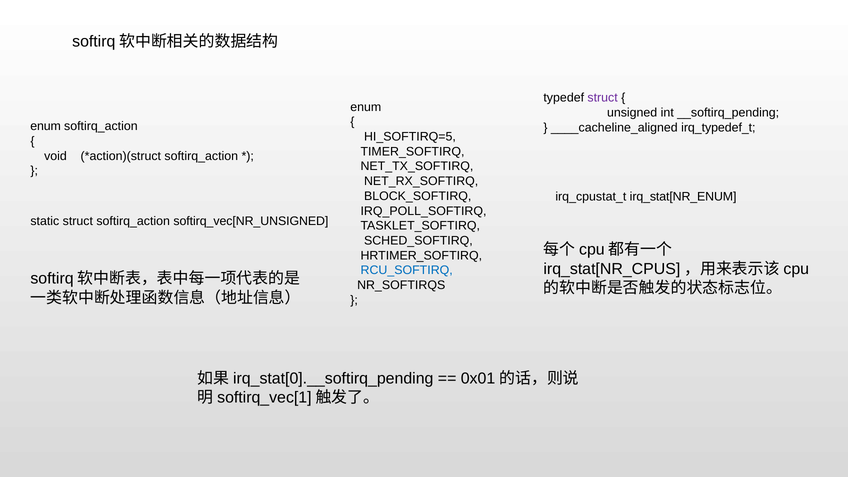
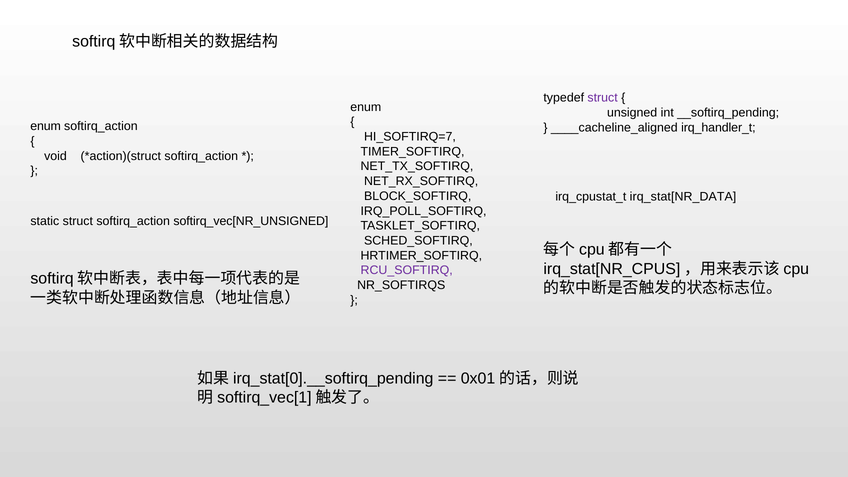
irq_typedef_t: irq_typedef_t -> irq_handler_t (718, 127)
HI_SOFTIRQ=5: HI_SOFTIRQ=5 -> HI_SOFTIRQ=7 (410, 137)
irq_stat[NR_ENUM: irq_stat[NR_ENUM -> irq_stat[NR_DATA (683, 197)
RCU_SOFTIRQ colour: blue -> purple (407, 270)
